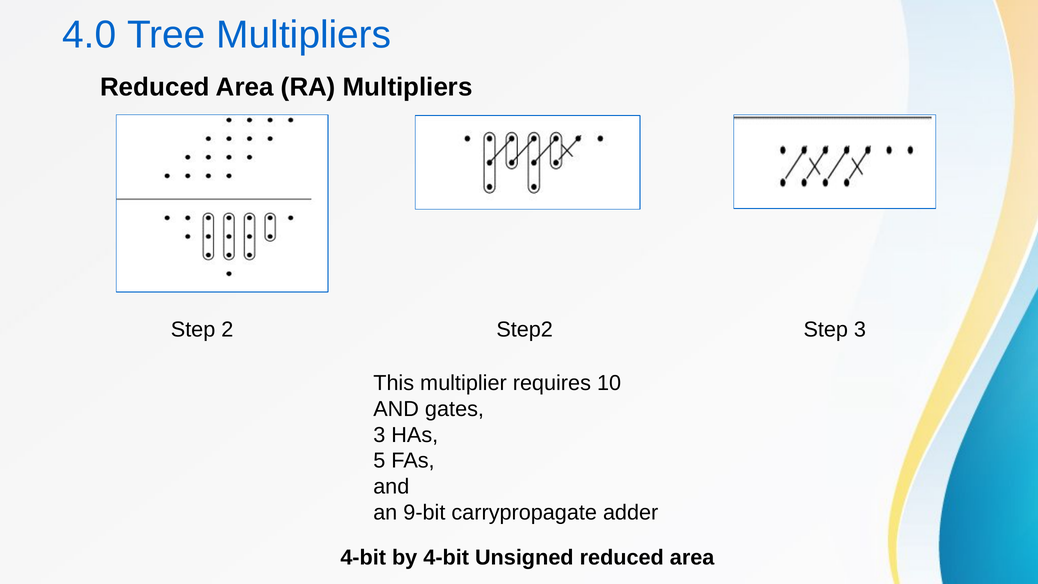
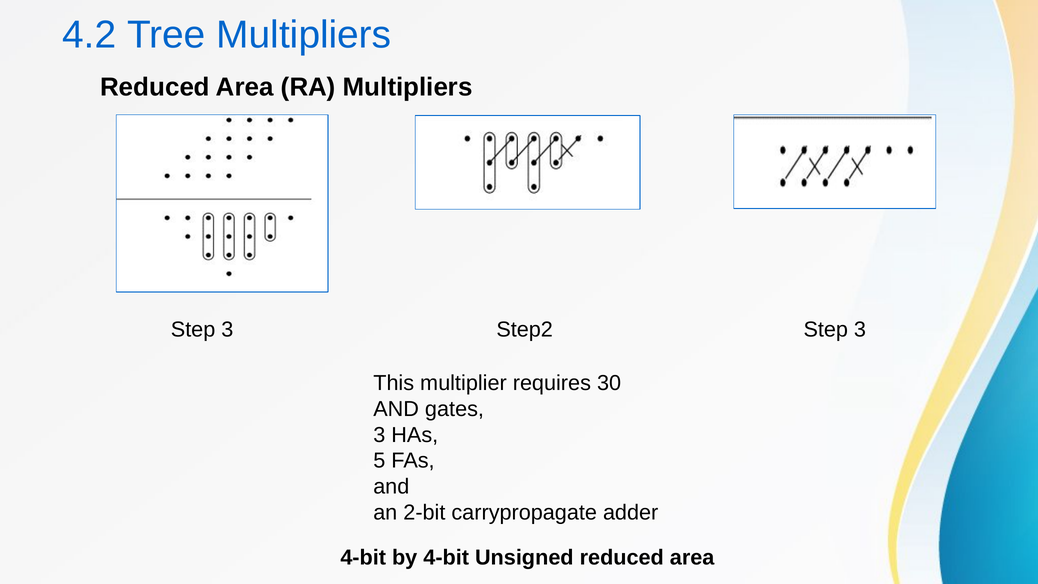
4.0: 4.0 -> 4.2 (89, 35)
2: 2 -> 3 (227, 330)
10: 10 -> 30 (609, 383)
9-bit: 9-bit -> 2-bit (424, 513)
